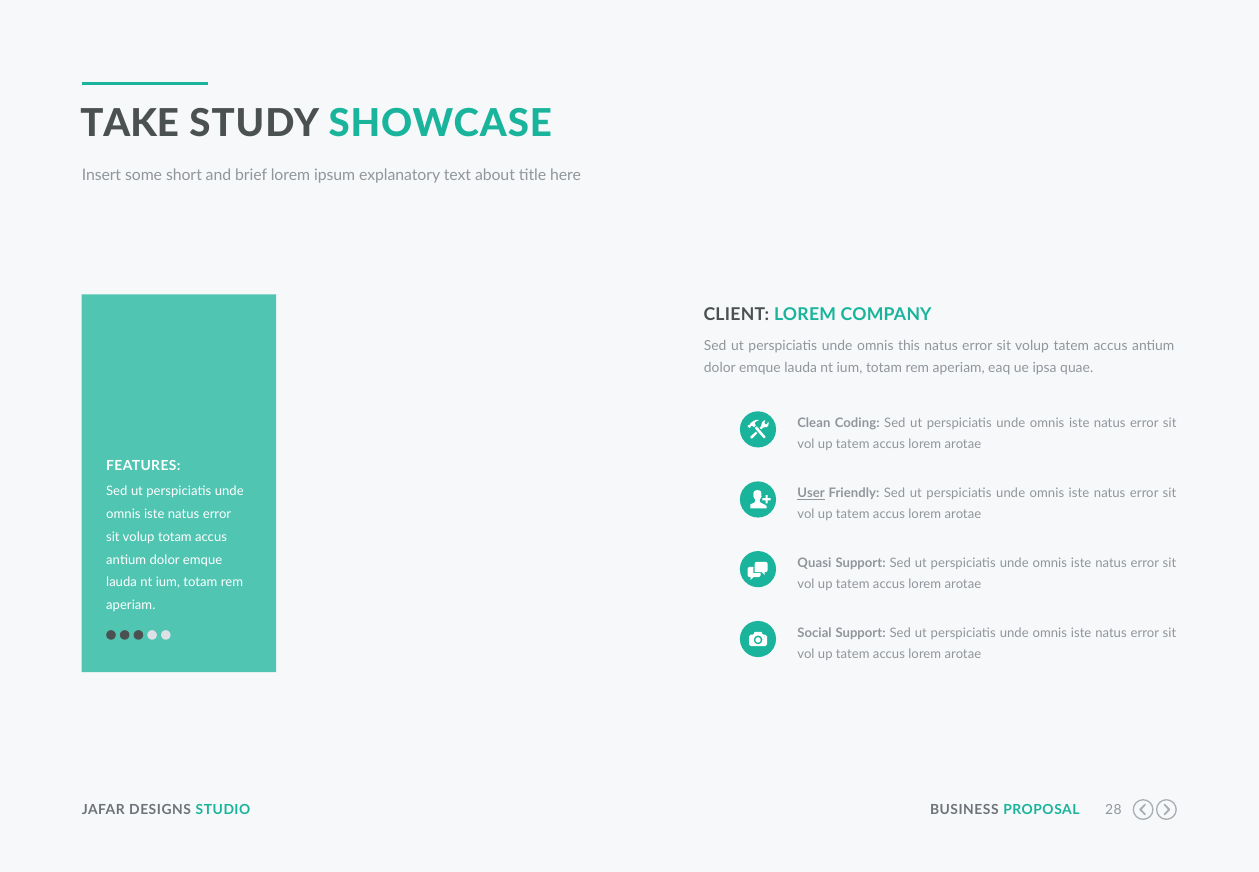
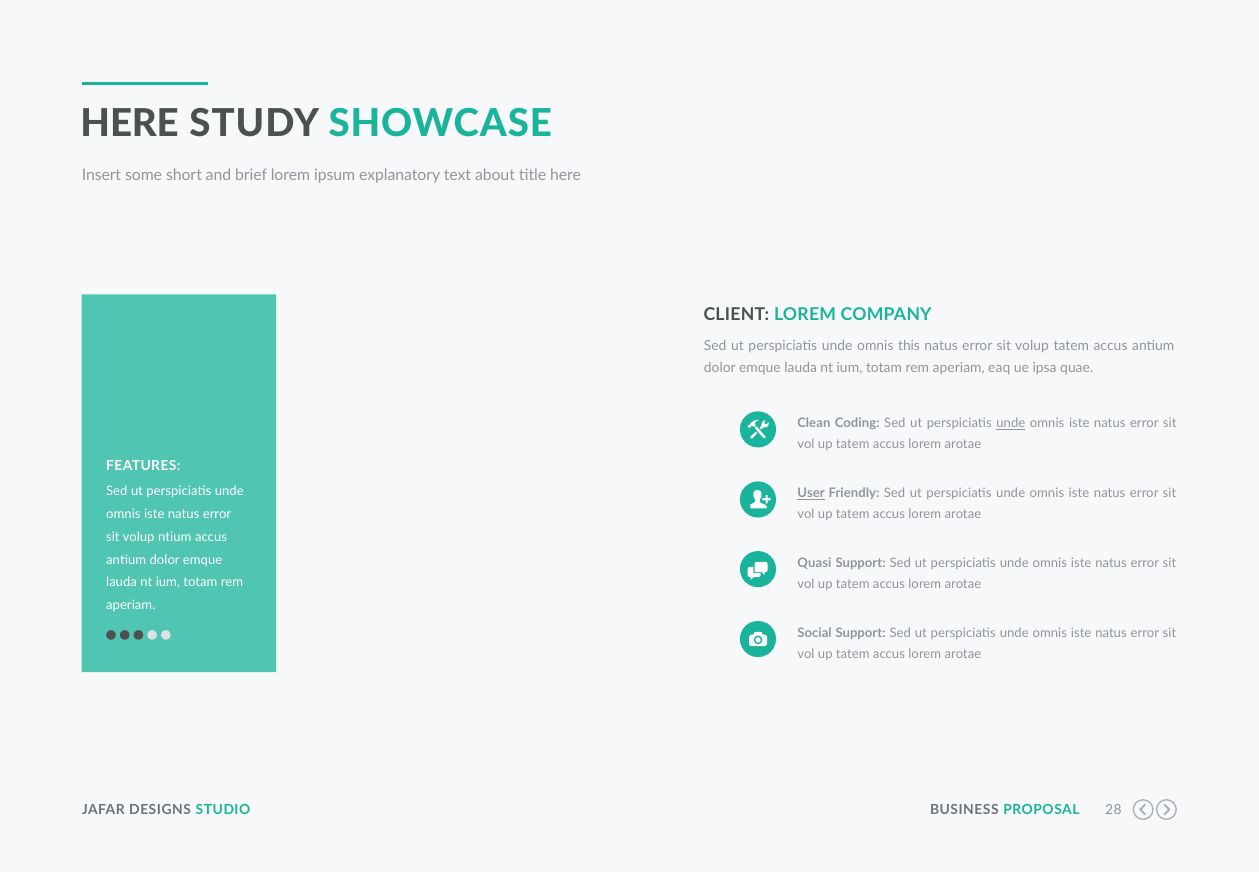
TAKE: TAKE -> HERE (130, 123)
unde underline: none -> present (1011, 423)
volup totam: totam -> ntium (175, 537)
